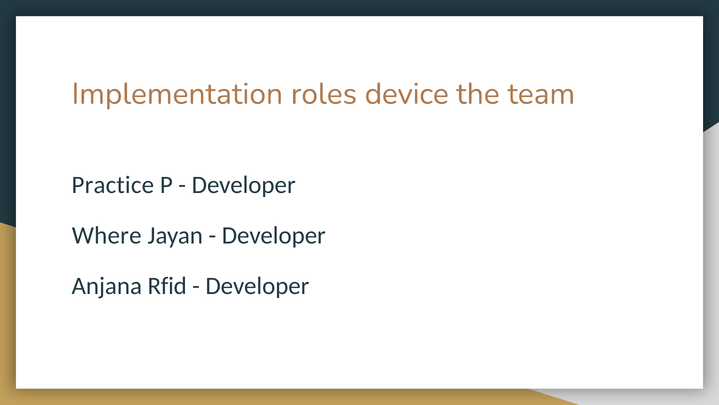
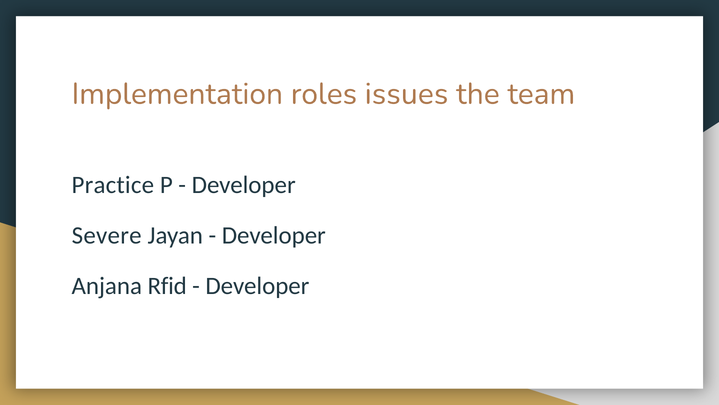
device: device -> issues (407, 94)
Where: Where -> Severe (107, 235)
